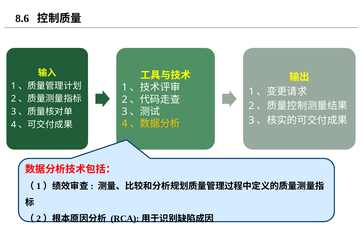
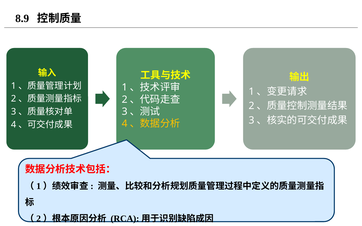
8.6: 8.6 -> 8.9 (22, 18)
